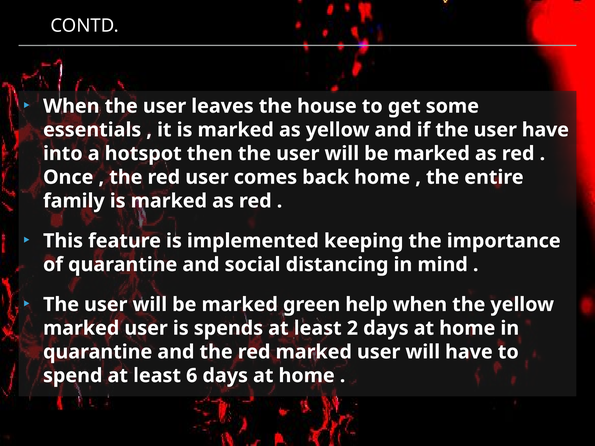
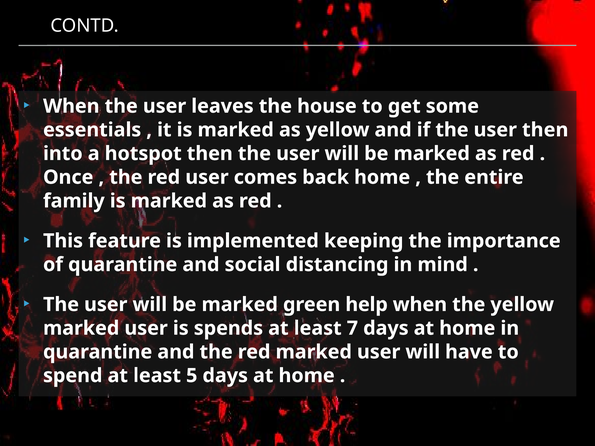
user have: have -> then (545, 130)
2: 2 -> 7 (352, 328)
6: 6 -> 5 (192, 376)
